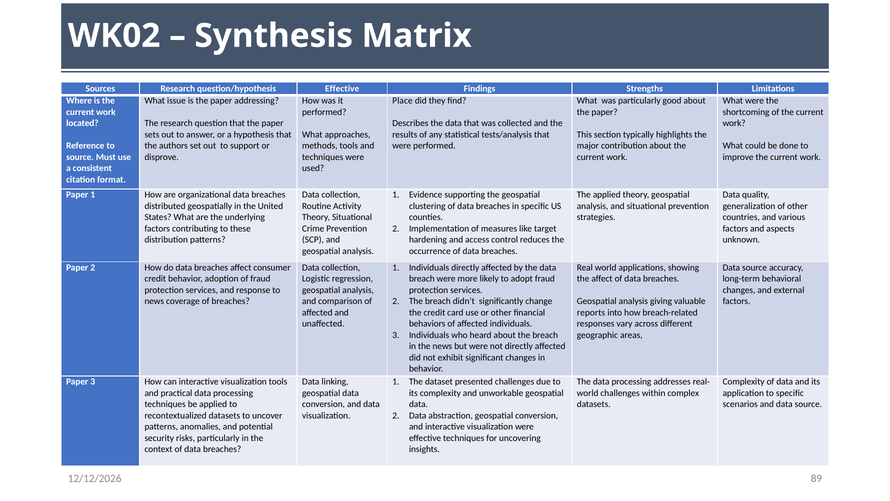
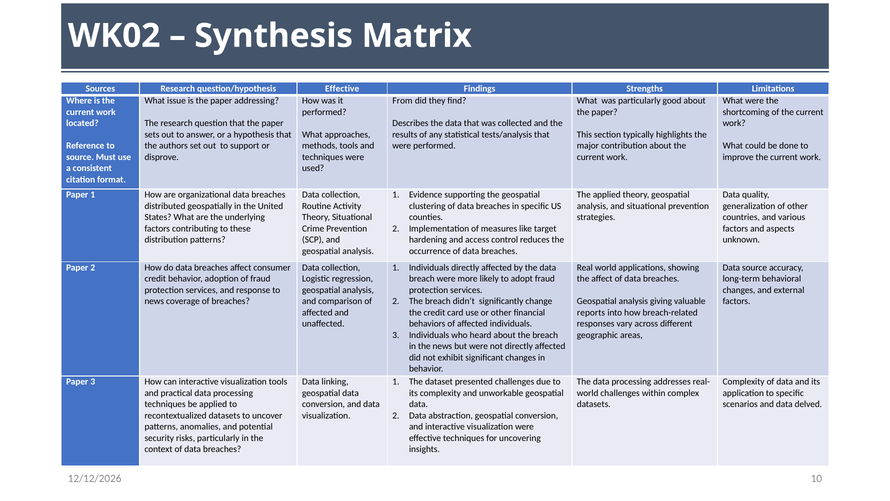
Place: Place -> From (402, 101)
and data source: source -> delved (808, 404)
89: 89 -> 10 (816, 478)
